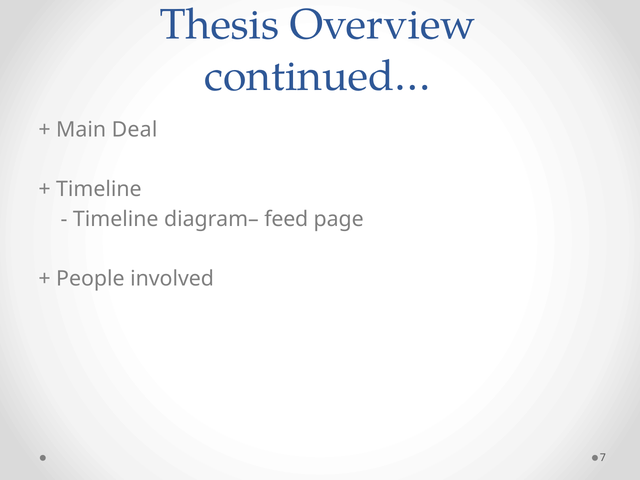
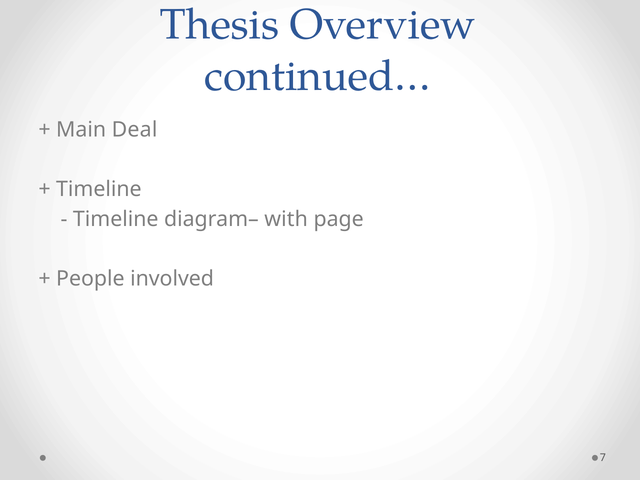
feed: feed -> with (286, 219)
